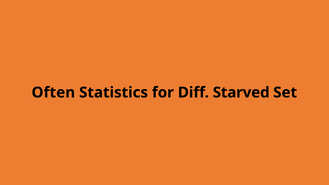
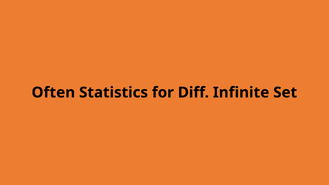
Starved: Starved -> Infinite (241, 93)
